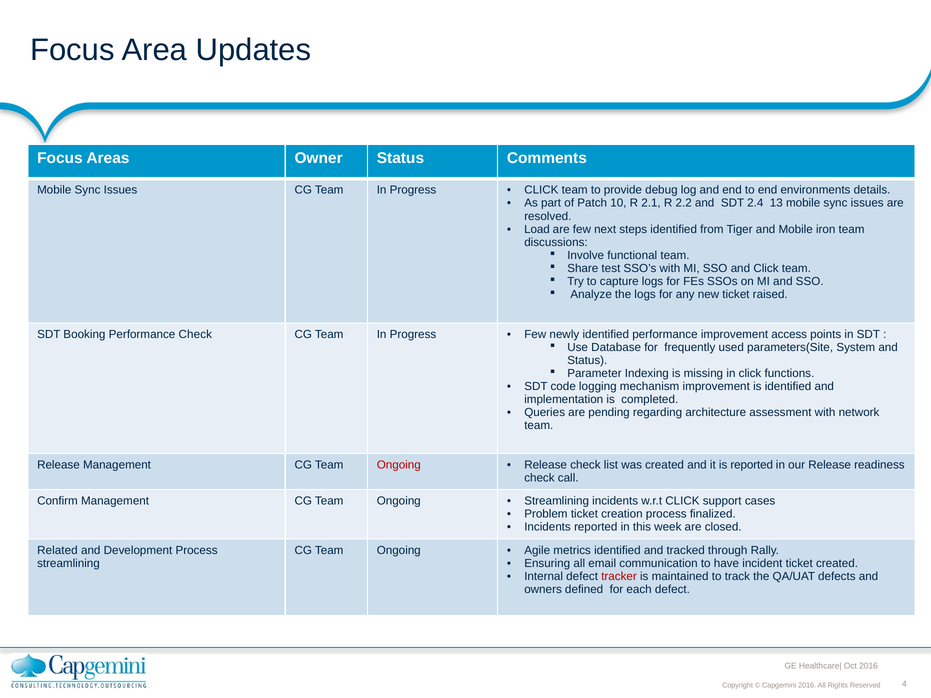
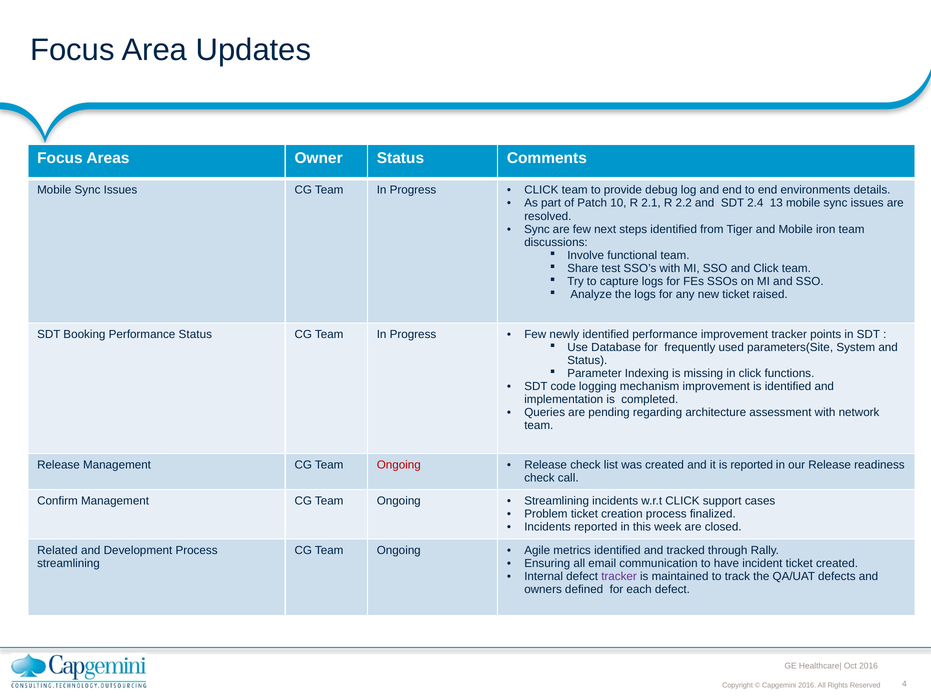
Load: Load -> Sync (537, 229)
Performance Check: Check -> Status (195, 334)
improvement access: access -> tracker (789, 334)
tracker colour: red -> purple (619, 577)
